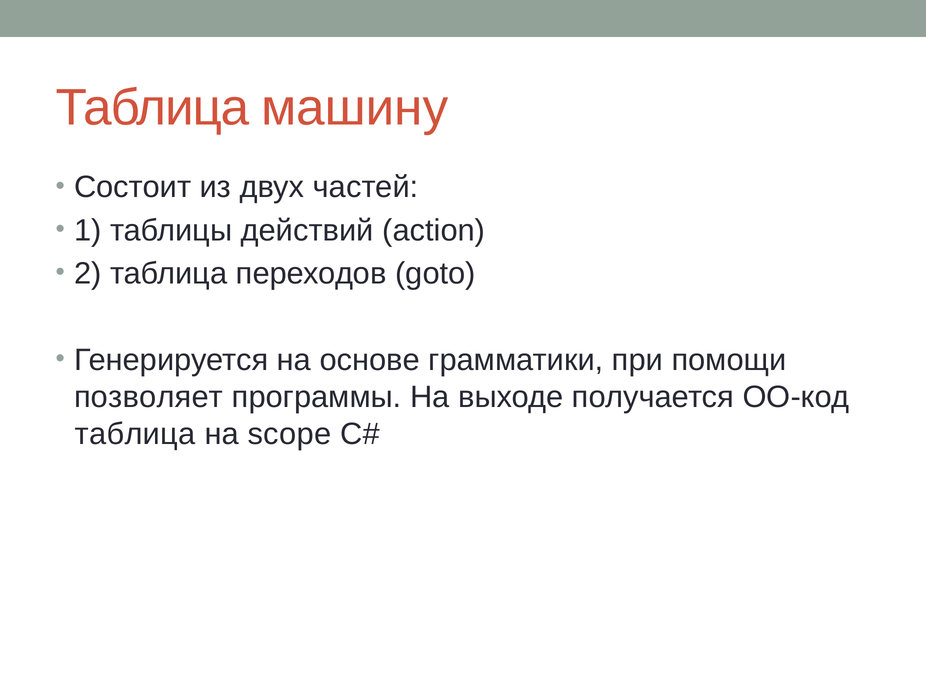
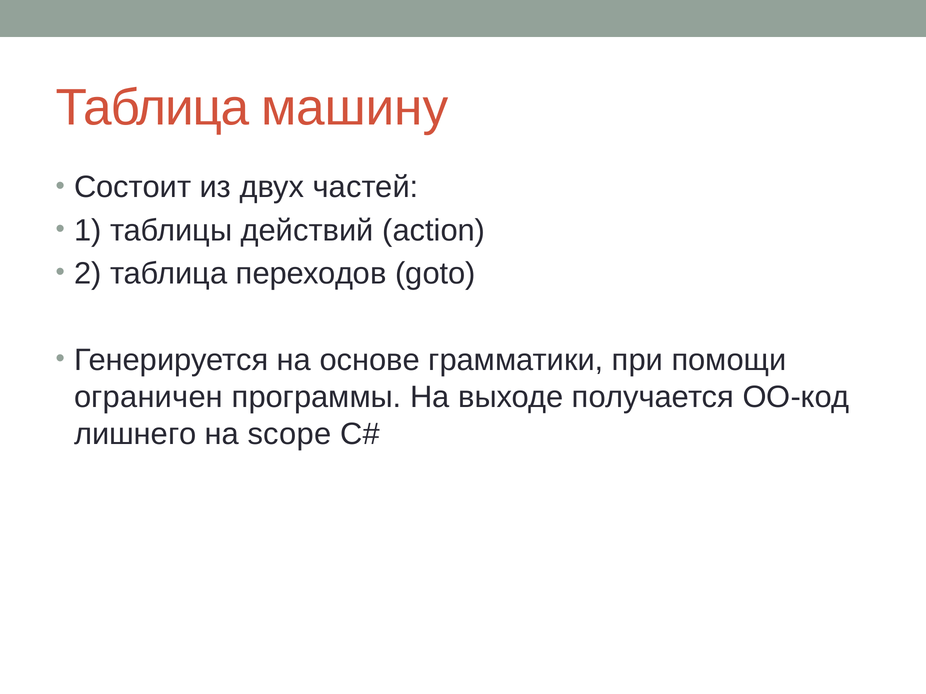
позволяет: позволяет -> ограничен (149, 397)
таблица: таблица -> лишнего (135, 434)
